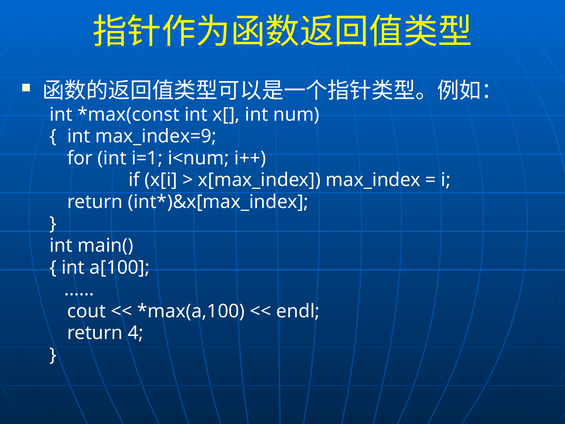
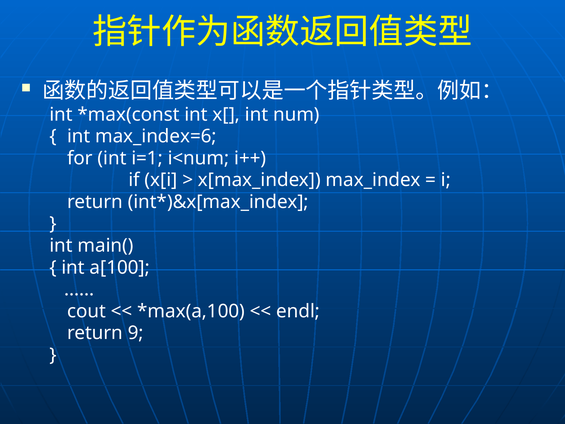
max_index=9: max_index=9 -> max_index=6 (156, 136)
4: 4 -> 9 (136, 333)
